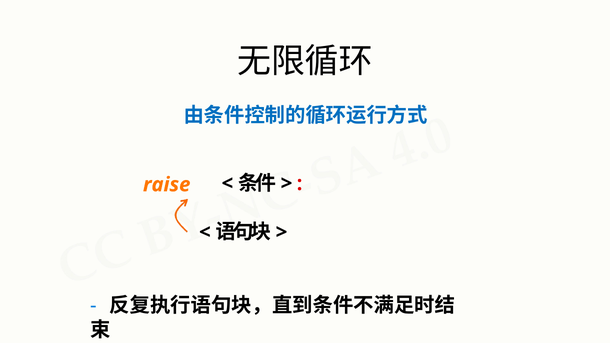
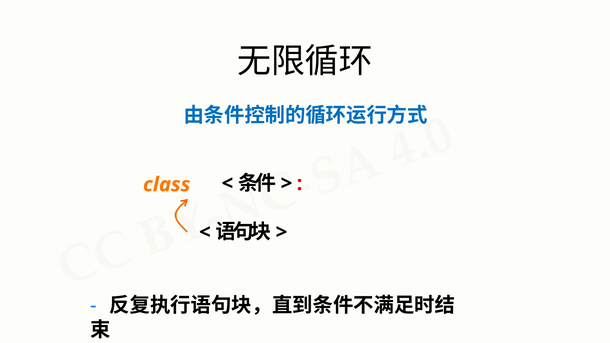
raise: raise -> class (167, 185)
